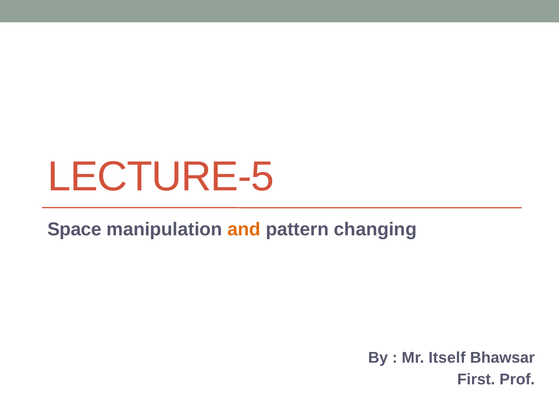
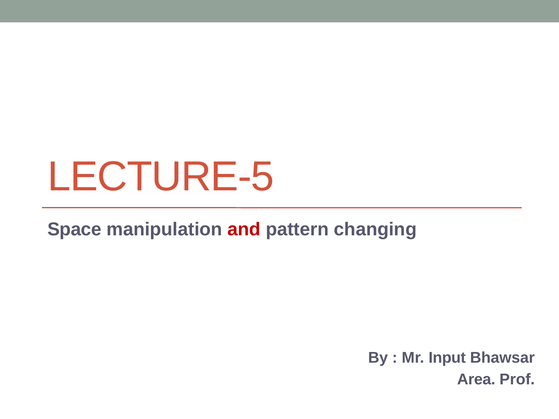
and colour: orange -> red (244, 230)
Itself: Itself -> Input (447, 358)
First: First -> Area (476, 380)
